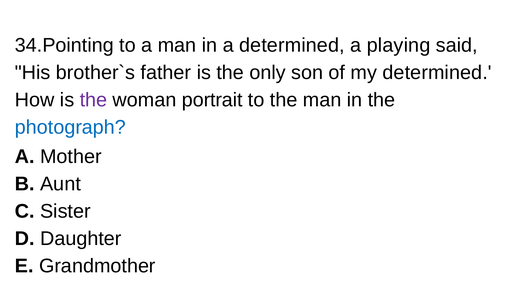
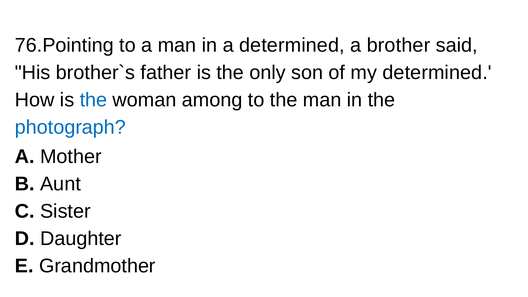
34.Pointing: 34.Pointing -> 76.Pointing (64, 45)
playing: playing -> brother (399, 45)
the colour: purple -> blue (93, 100)
portrait: portrait -> among (212, 100)
